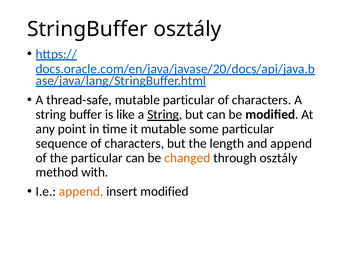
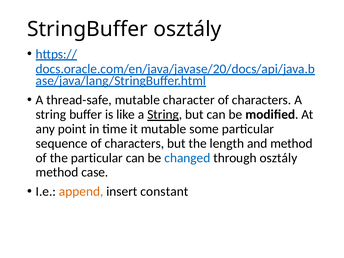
mutable particular: particular -> character (189, 100)
and append: append -> method (291, 143)
changed colour: orange -> blue (187, 158)
with: with -> case (95, 172)
insert modified: modified -> constant (164, 192)
